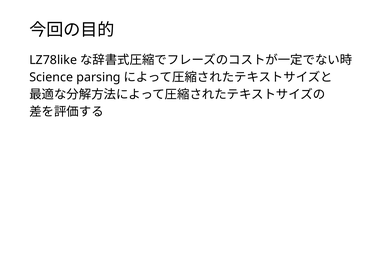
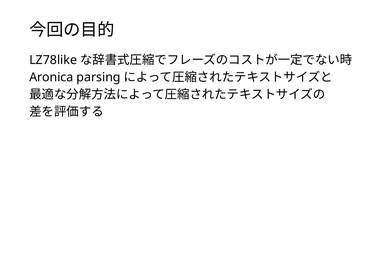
Science: Science -> Aronica (51, 77)
